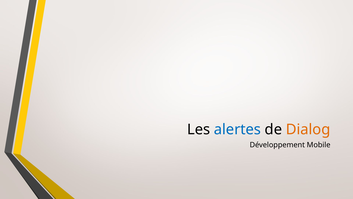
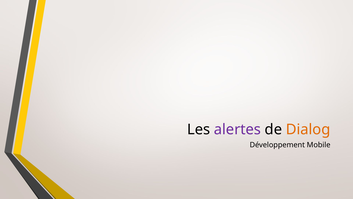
alertes colour: blue -> purple (237, 129)
